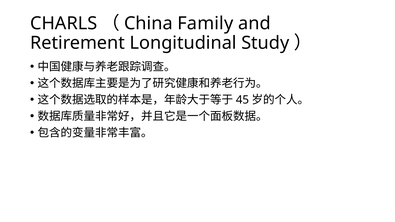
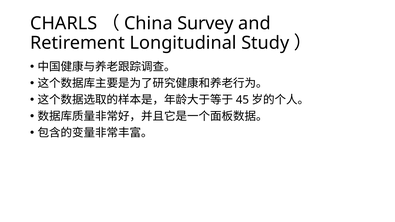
Family: Family -> Survey (206, 23)
